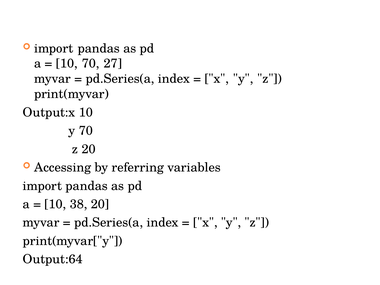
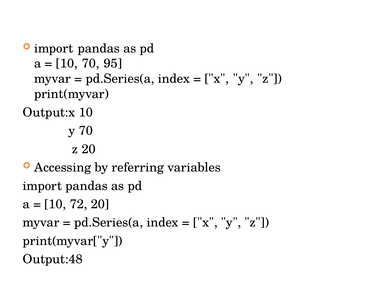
27: 27 -> 95 (113, 64)
38: 38 -> 72 (79, 204)
Output:64: Output:64 -> Output:48 (53, 259)
